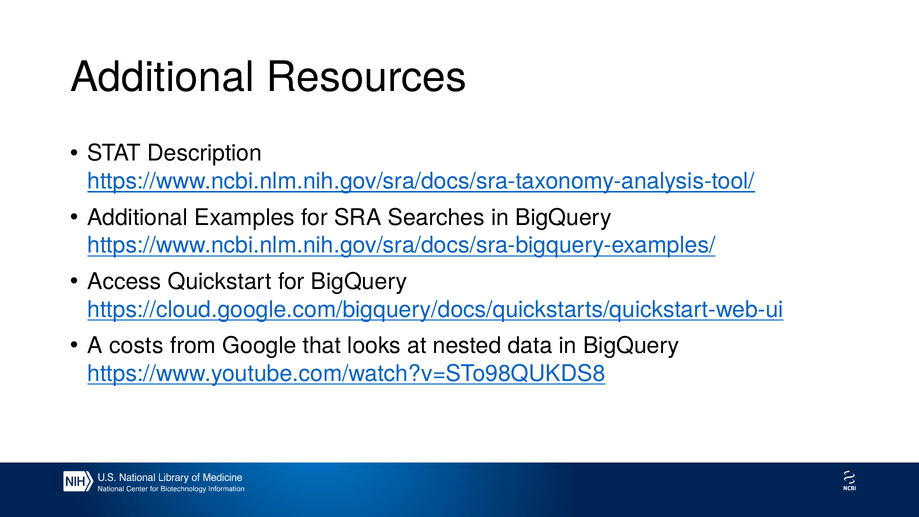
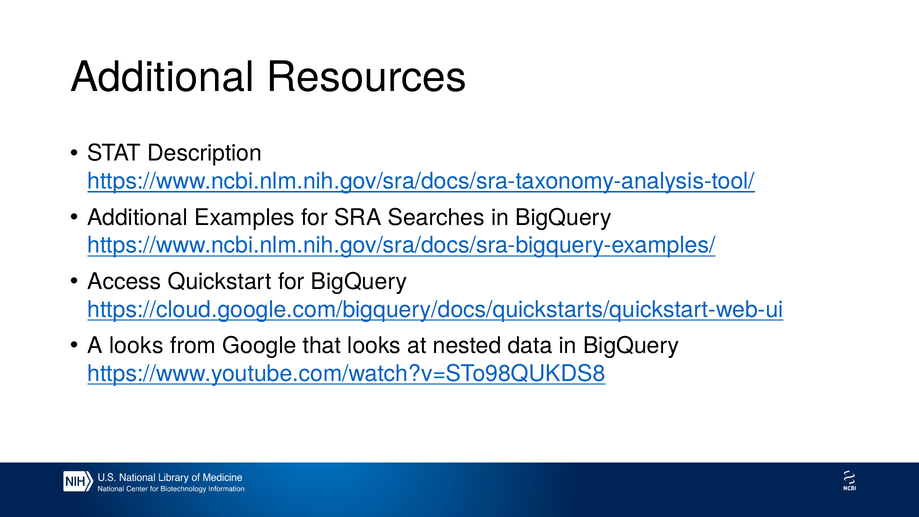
A costs: costs -> looks (136, 346)
